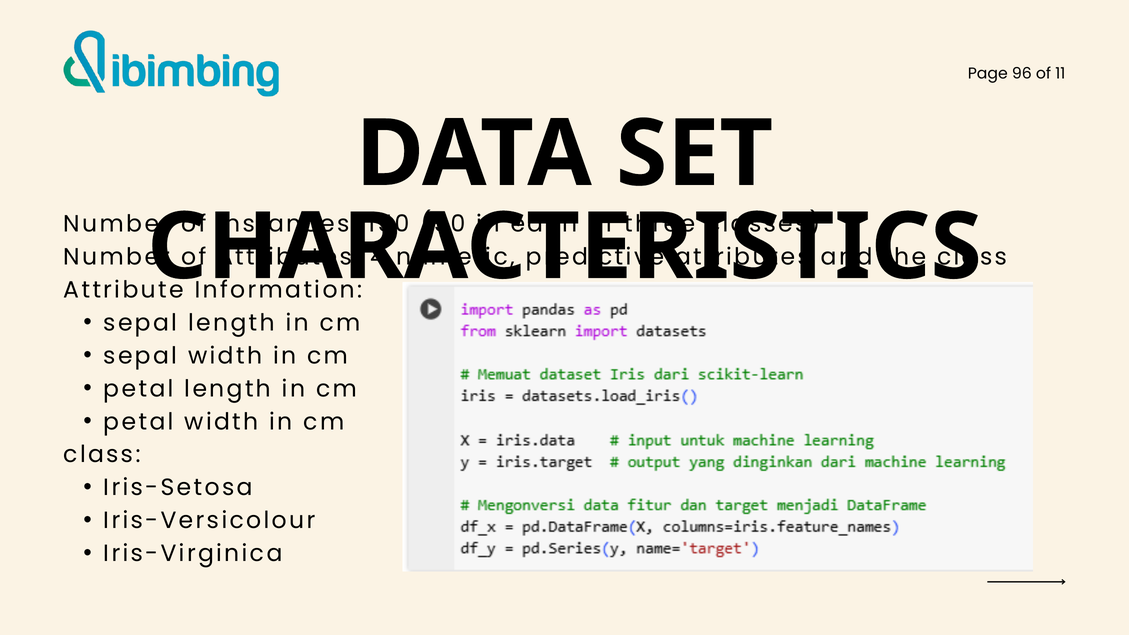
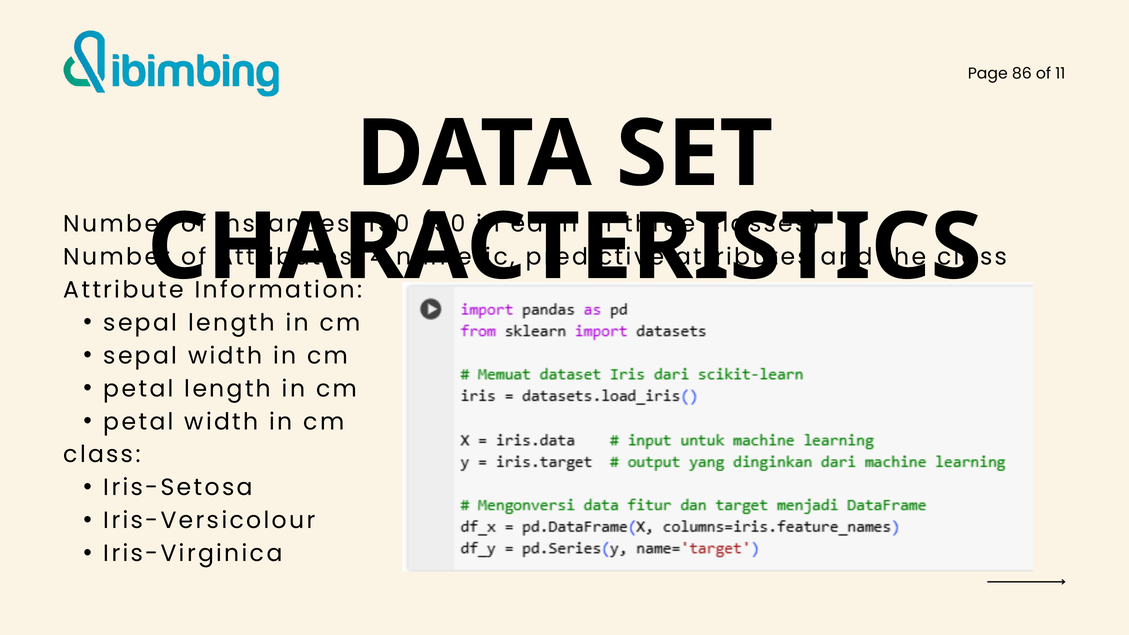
96: 96 -> 86 (1022, 74)
